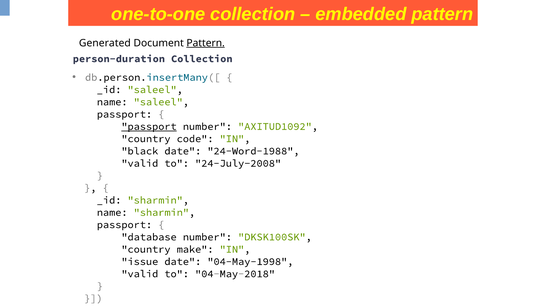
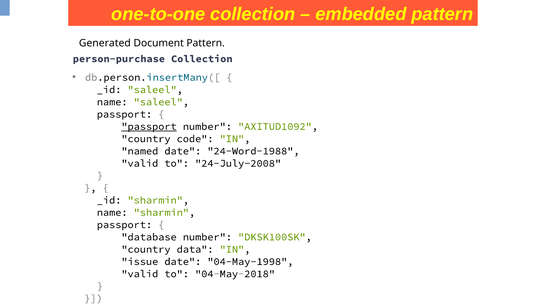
Pattern underline: present -> none (206, 43)
person-duration: person-duration -> person-purchase (119, 59)
black: black -> named (140, 151)
make: make -> data (195, 249)
